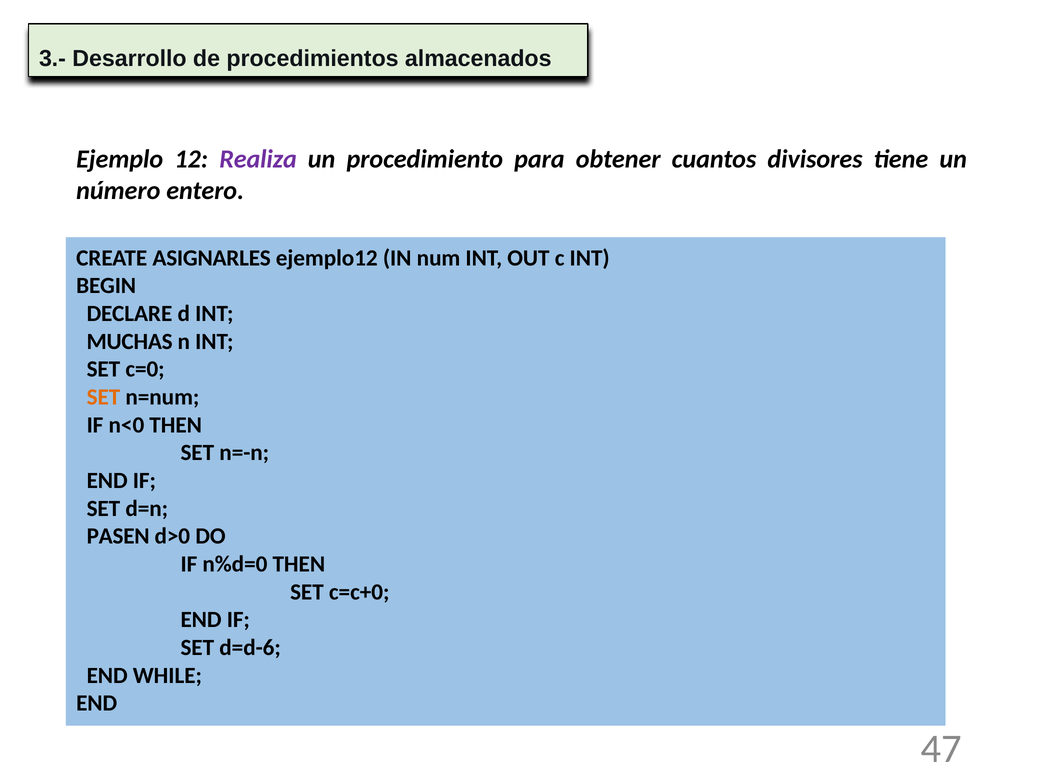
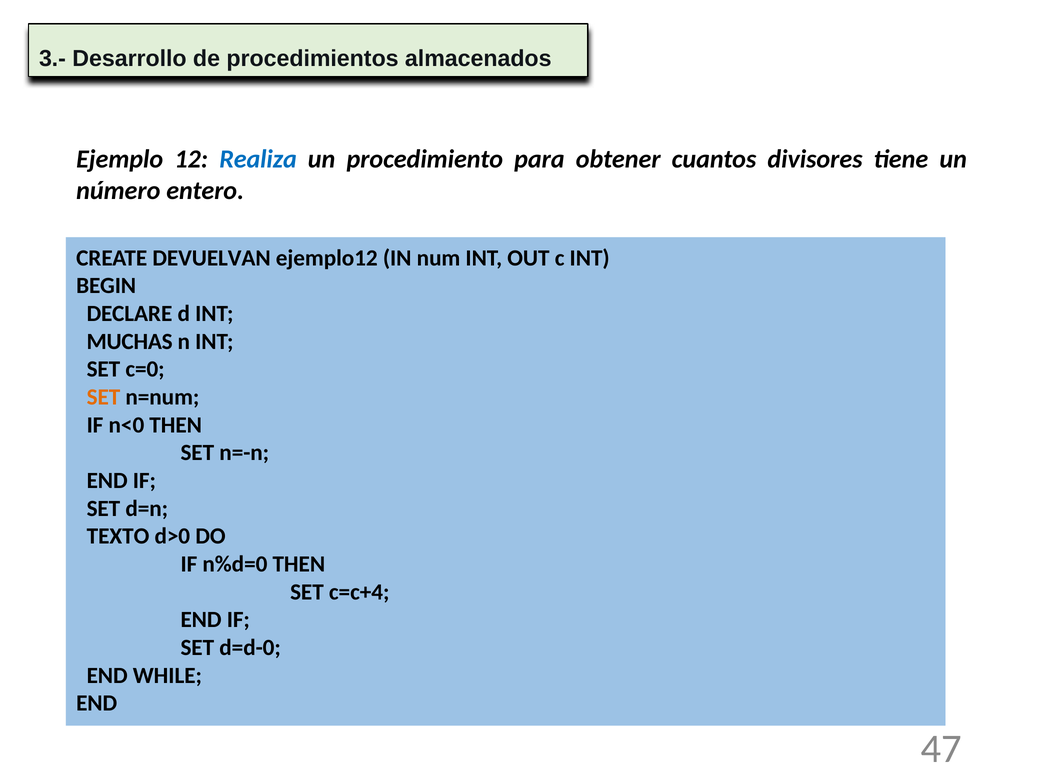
Realiza colour: purple -> blue (258, 159)
ASIGNARLES: ASIGNARLES -> DEVUELVAN (212, 258)
PASEN: PASEN -> TEXTO (118, 536)
c=c+0: c=c+0 -> c=c+4 (359, 592)
d=d-6: d=d-6 -> d=d-0 (250, 648)
